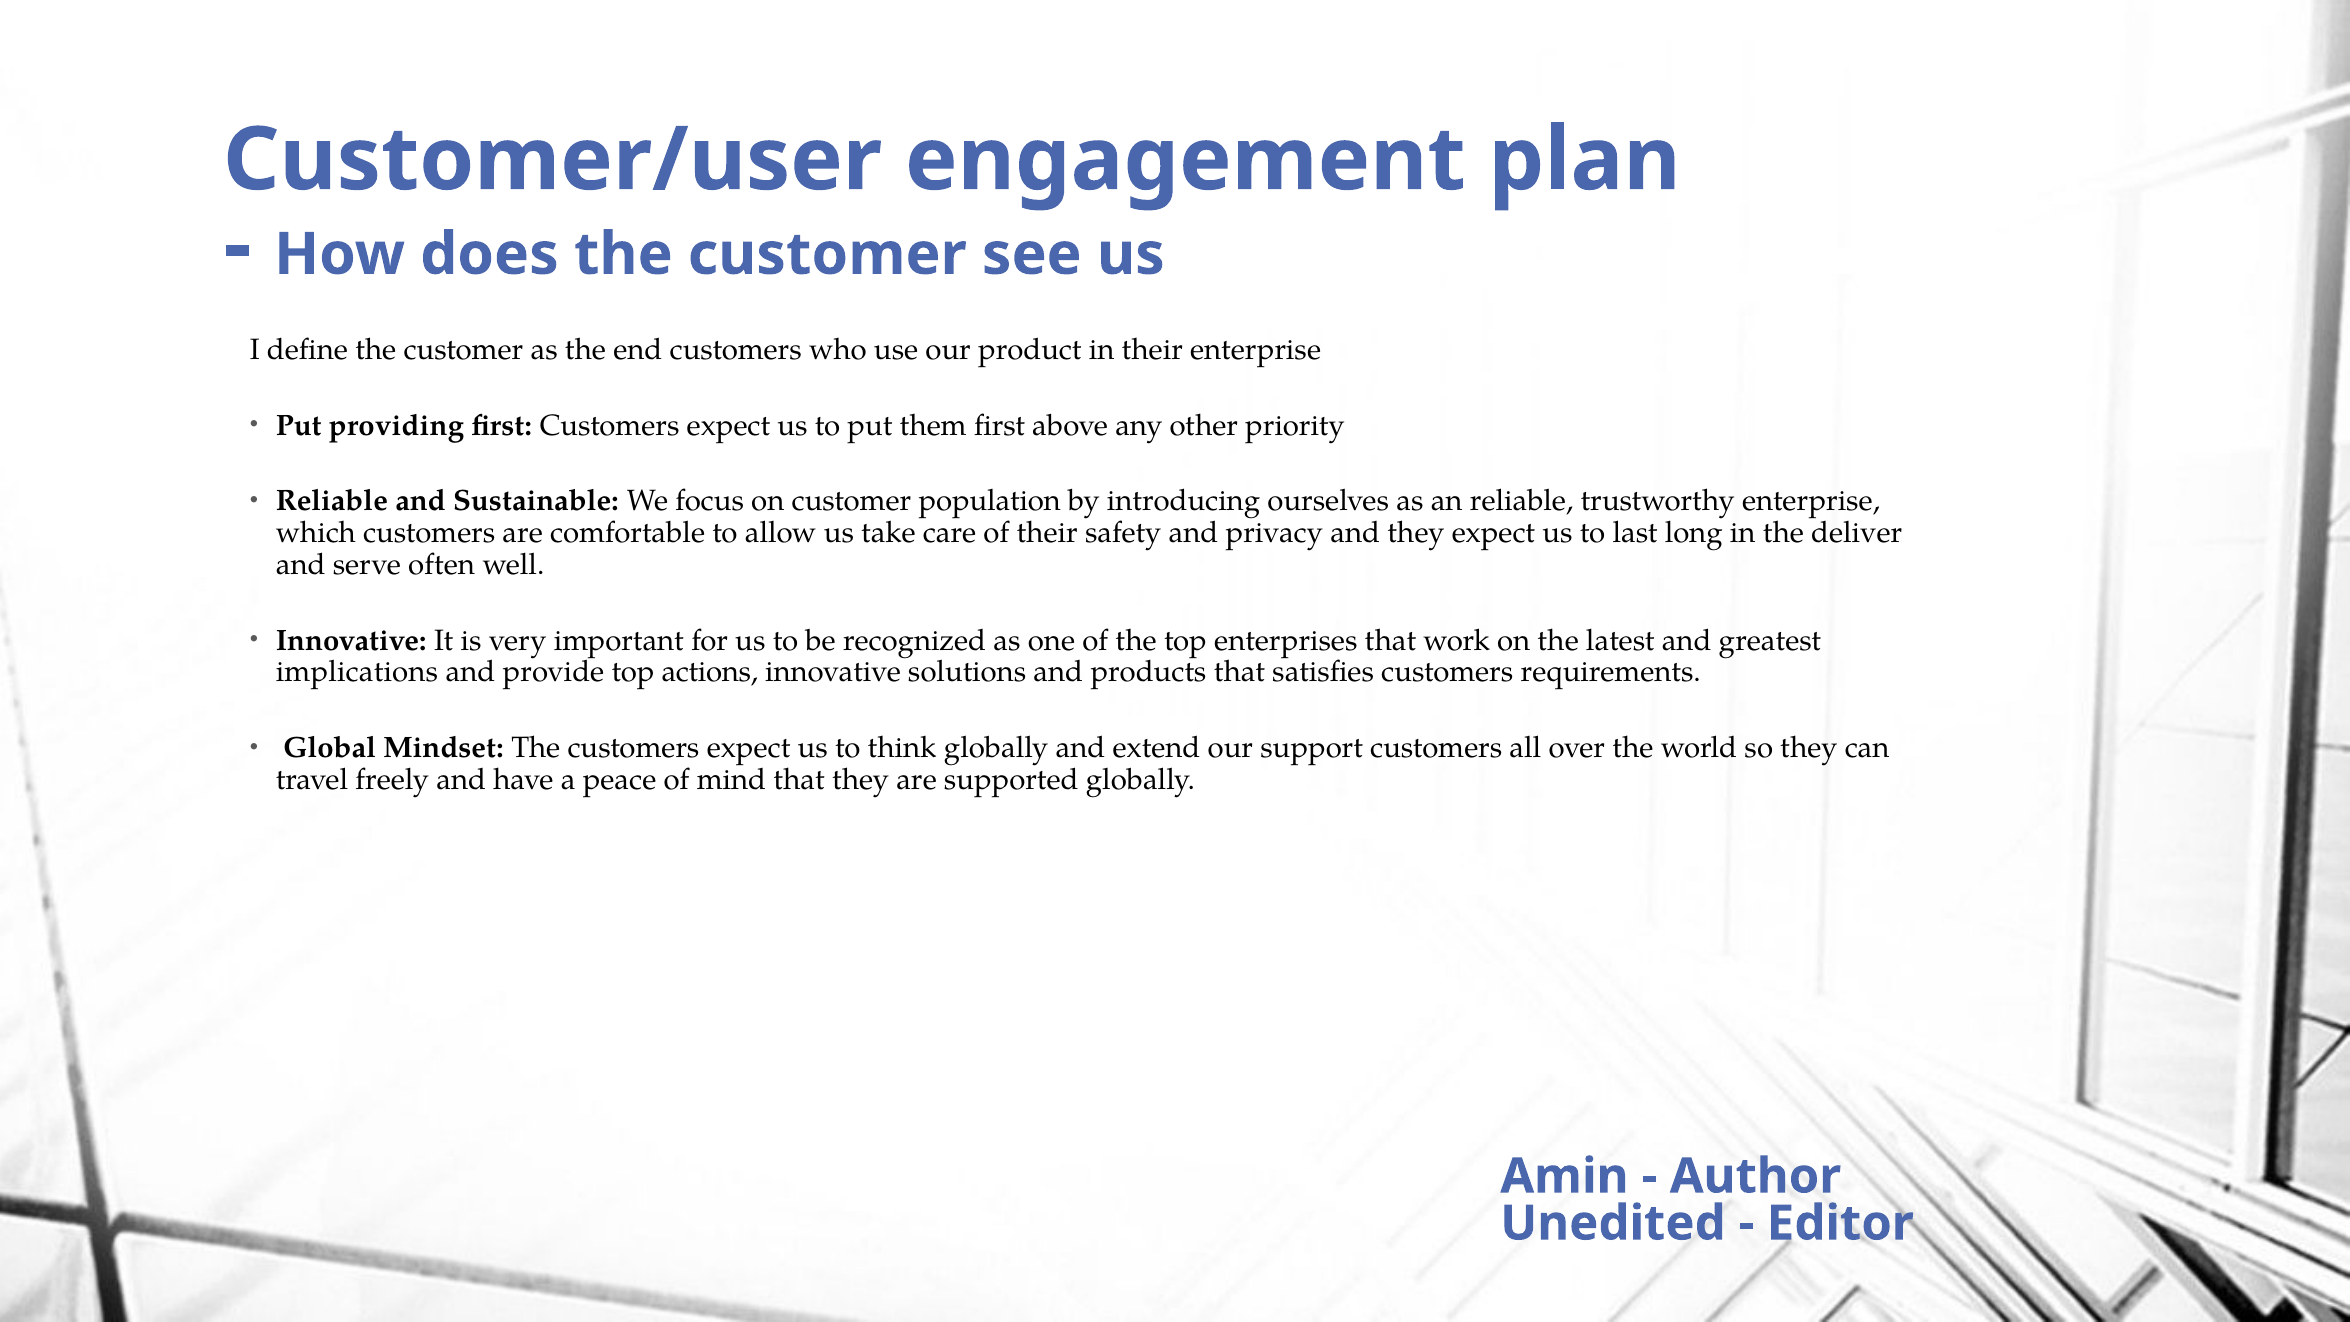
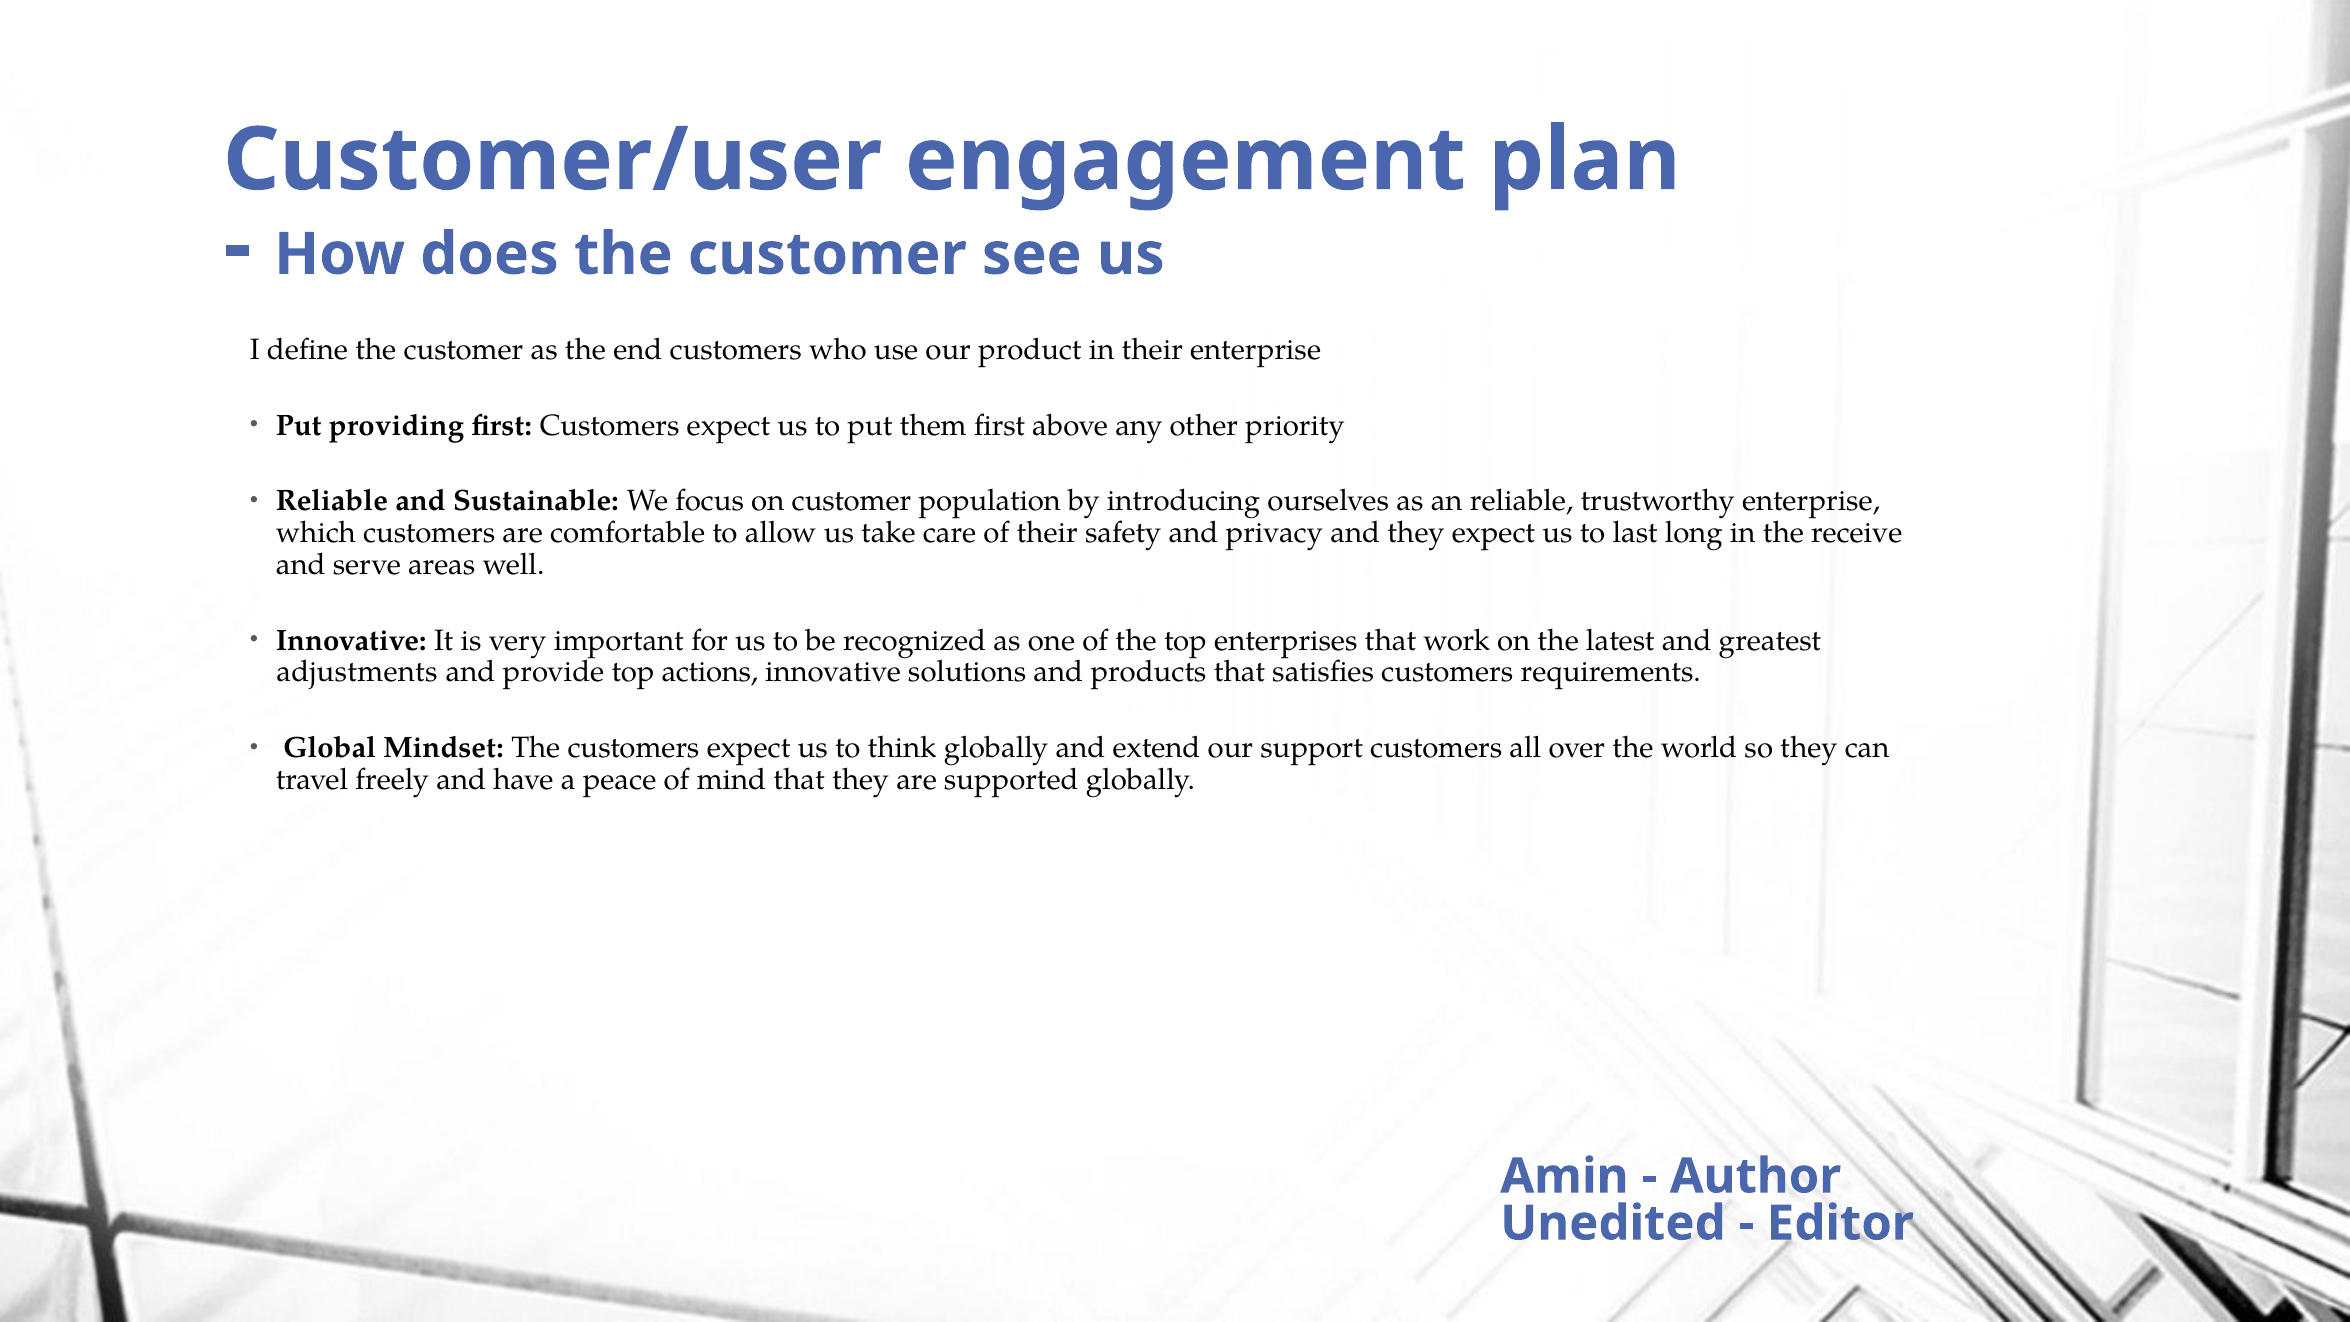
deliver: deliver -> receive (1857, 533)
often: often -> areas (442, 565)
implications: implications -> adjustments (357, 672)
